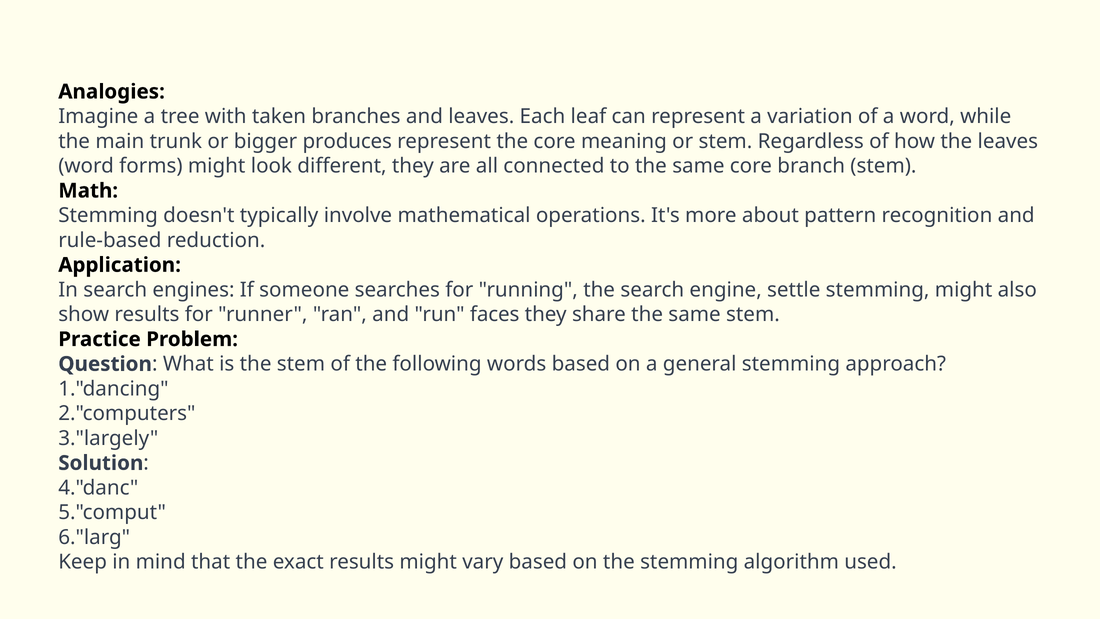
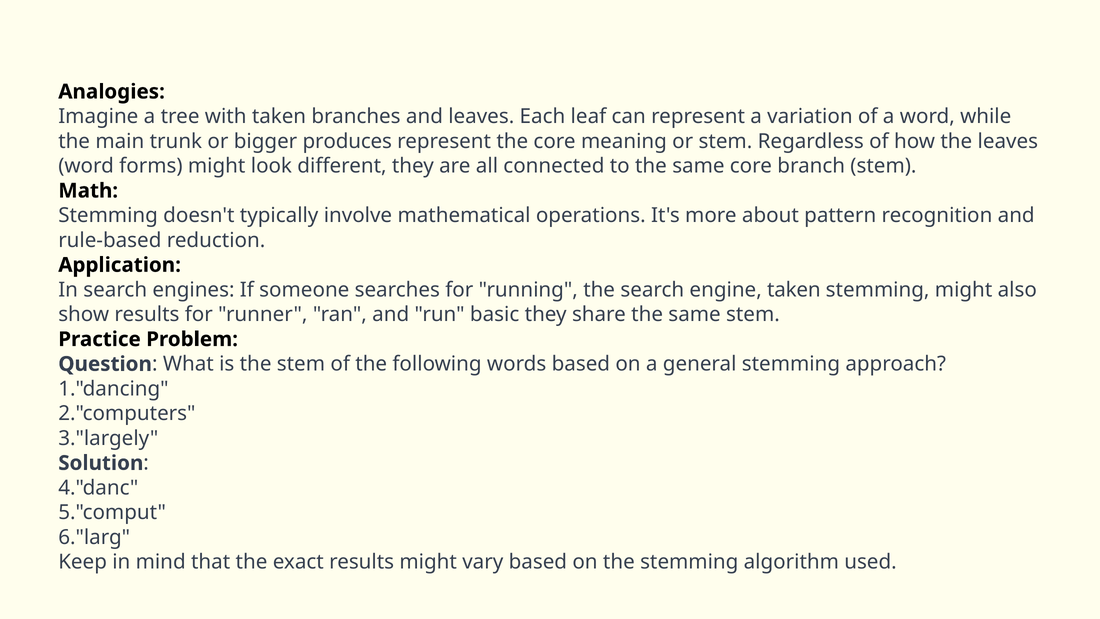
engine settle: settle -> taken (794, 290)
faces: faces -> basic (495, 314)
